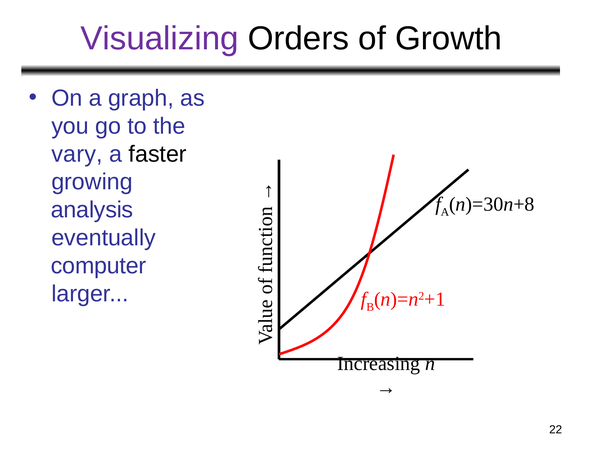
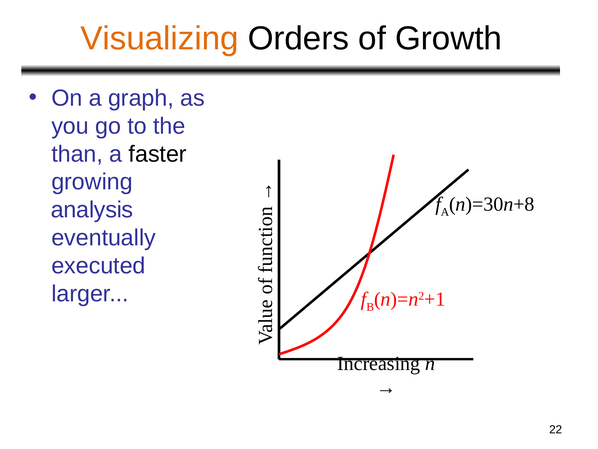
Visualizing colour: purple -> orange (160, 39)
vary: vary -> than (77, 154)
computer: computer -> executed (98, 266)
